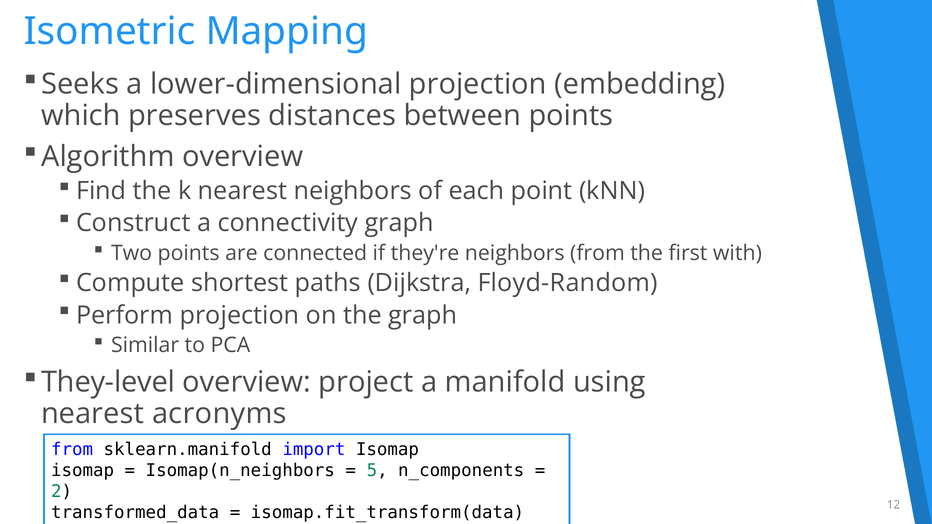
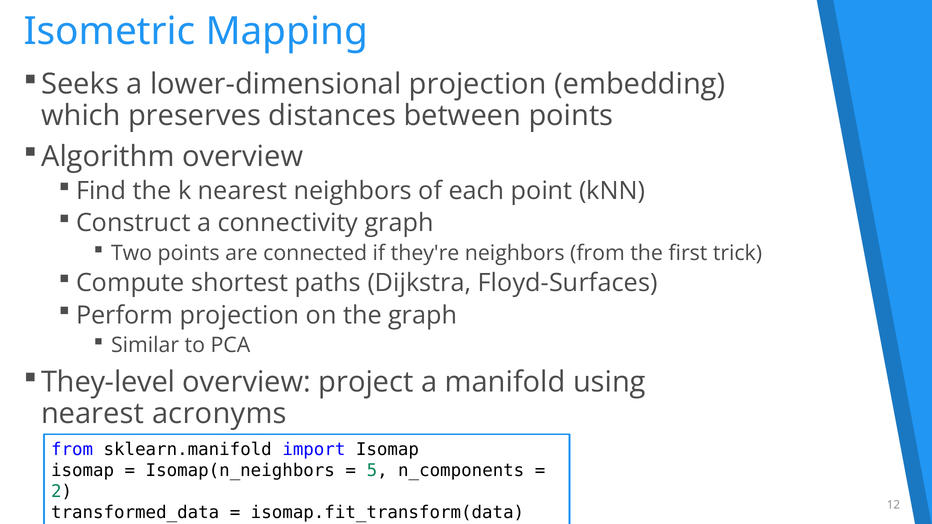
with: with -> trick (737, 253)
Floyd-Random: Floyd-Random -> Floyd-Surfaces (568, 283)
